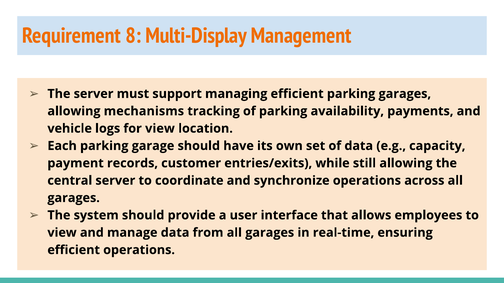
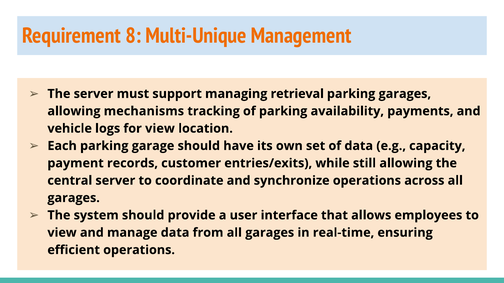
Multi-Display: Multi-Display -> Multi-Unique (196, 36)
managing efficient: efficient -> retrieval (297, 94)
